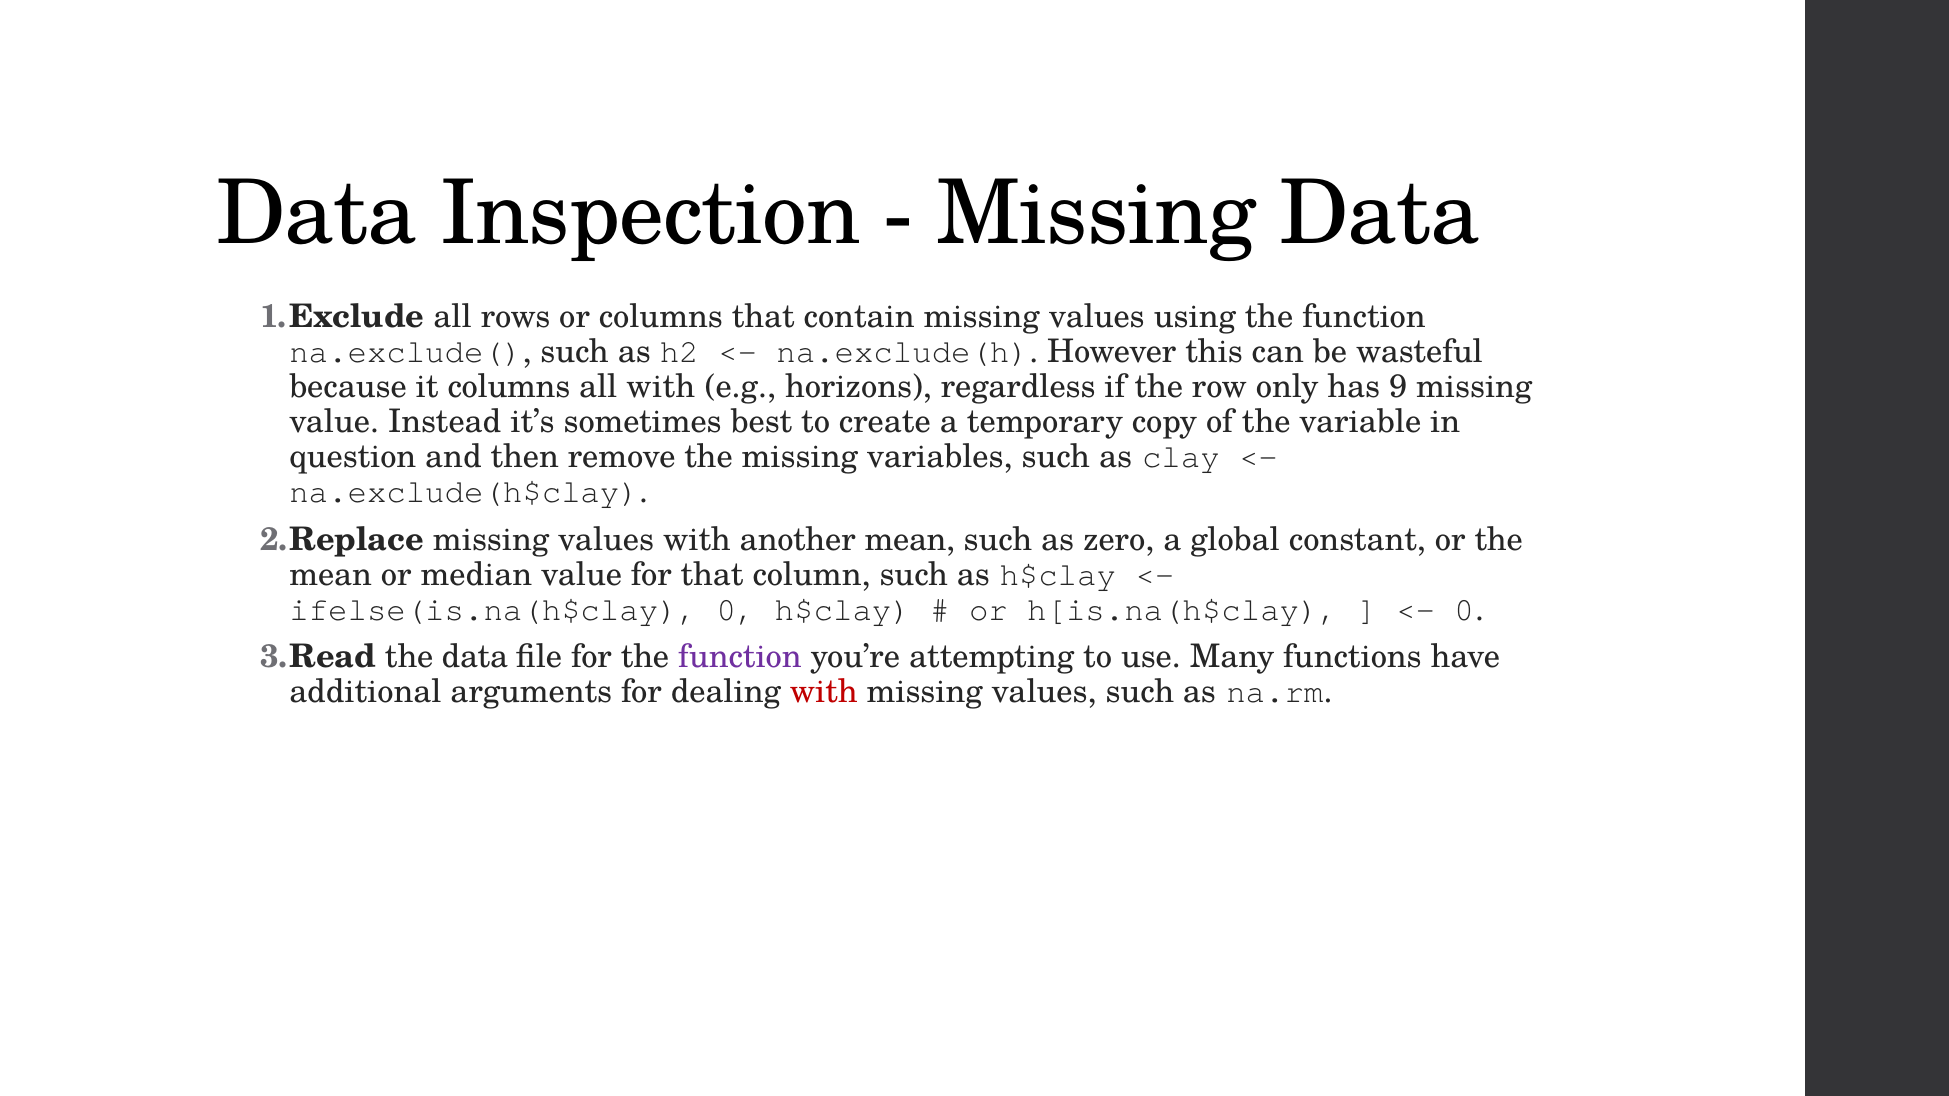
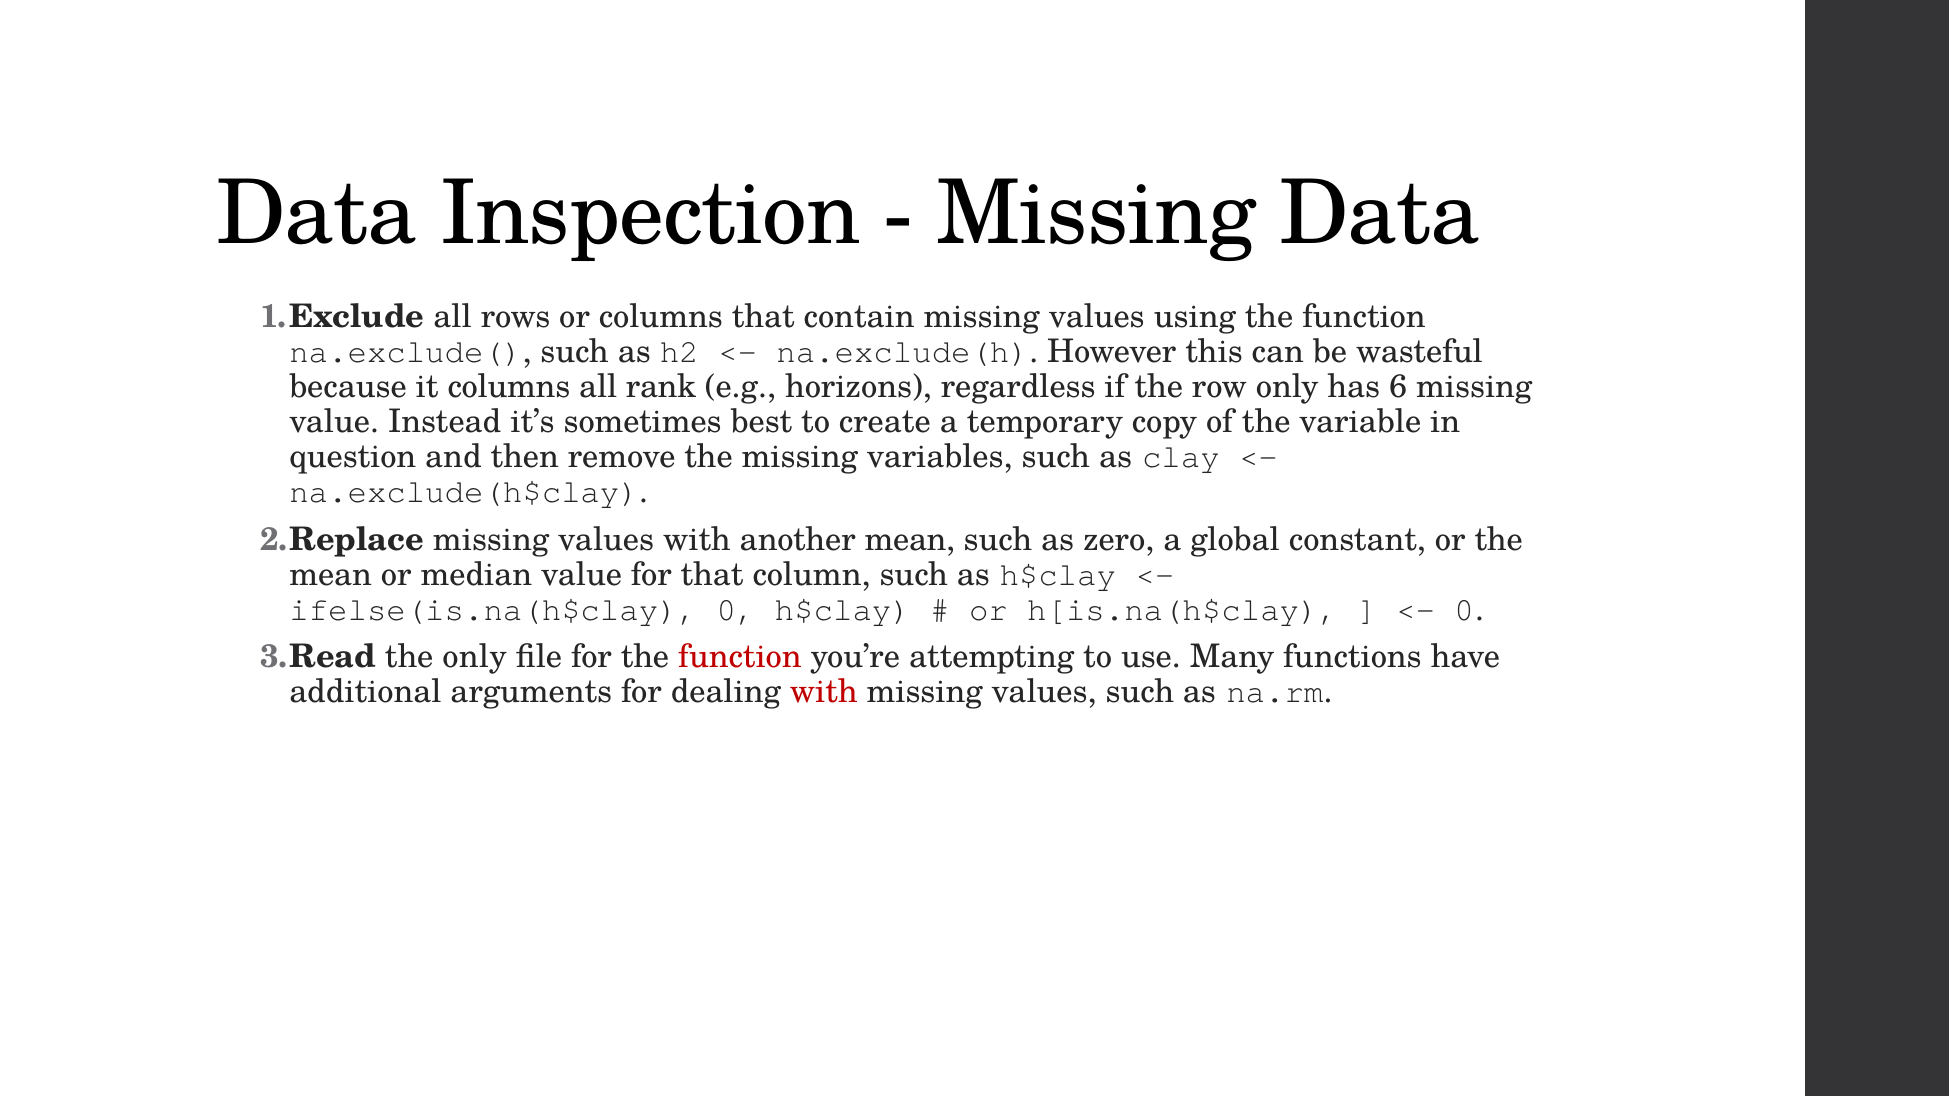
all with: with -> rank (661, 387)
9: 9 -> 6 (1398, 387)
the data: data -> only (475, 657)
function colour: purple -> red (740, 657)
